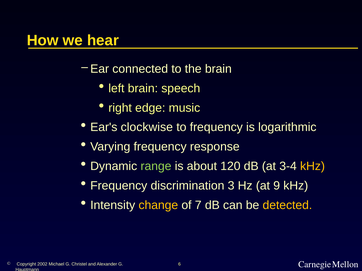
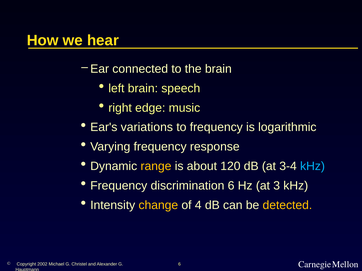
clockwise: clockwise -> variations (147, 127)
range colour: light green -> yellow (156, 166)
kHz colour: yellow -> light blue (313, 166)
discrimination 3: 3 -> 6 (231, 186)
9: 9 -> 3 (277, 186)
7: 7 -> 4 (198, 205)
